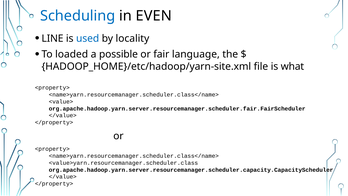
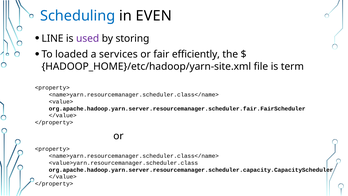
used colour: blue -> purple (88, 39)
locality: locality -> storing (132, 39)
possible: possible -> services (118, 54)
language: language -> efficiently (196, 54)
what: what -> term (292, 67)
